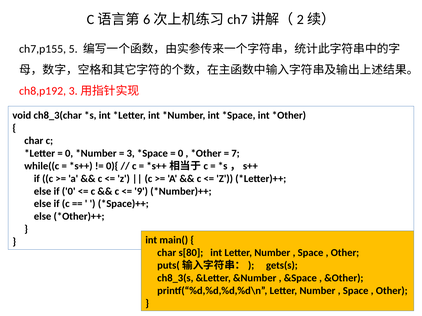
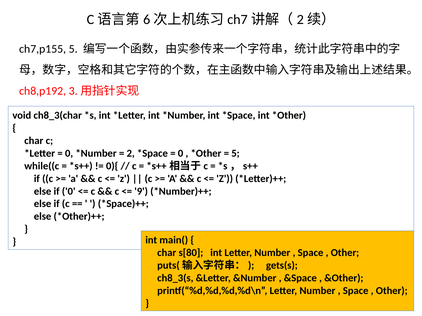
3: 3 -> 2 (131, 154)
7: 7 -> 5 (236, 154)
